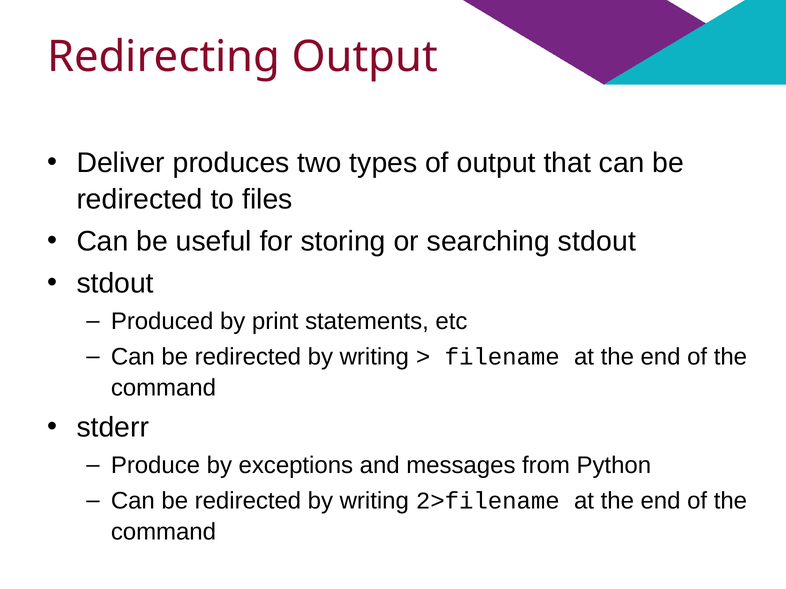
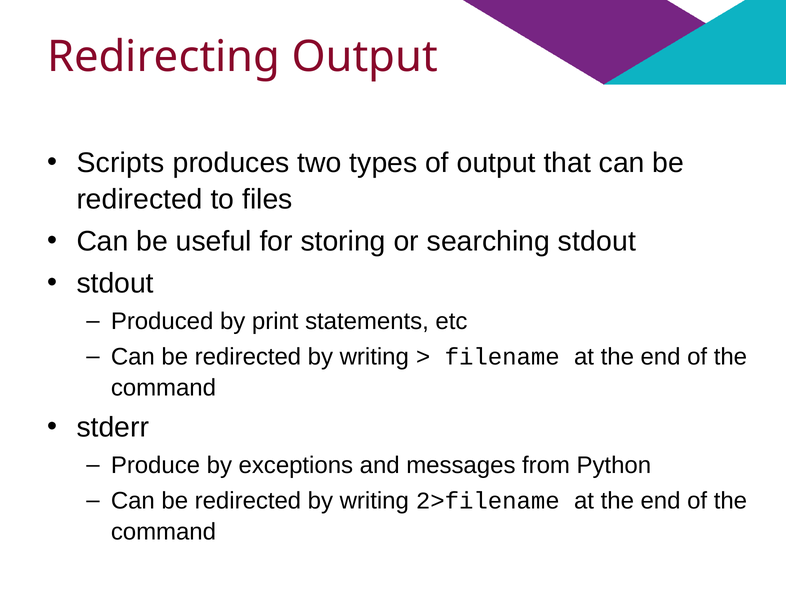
Deliver: Deliver -> Scripts (121, 163)
